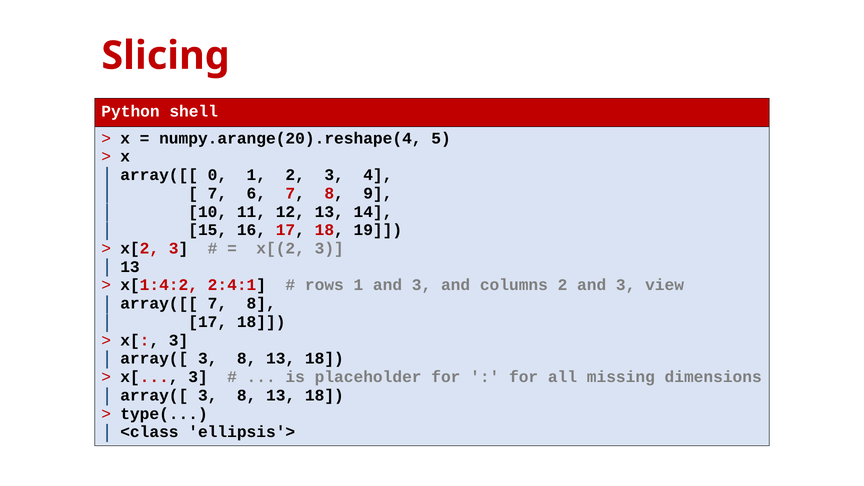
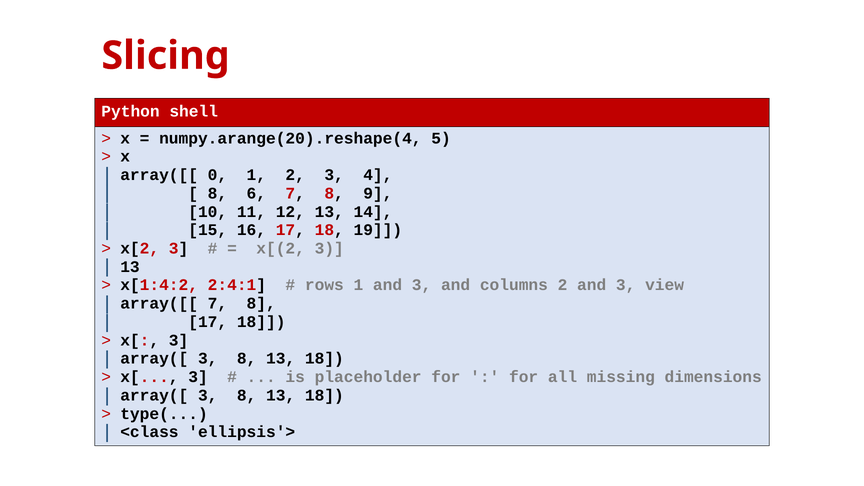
7: 7 -> 8 (217, 193)
